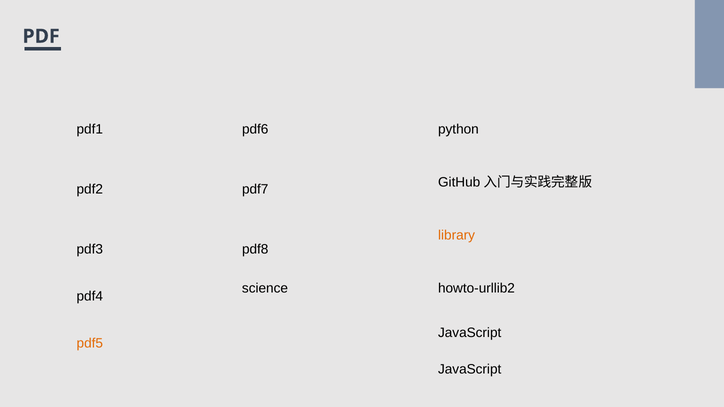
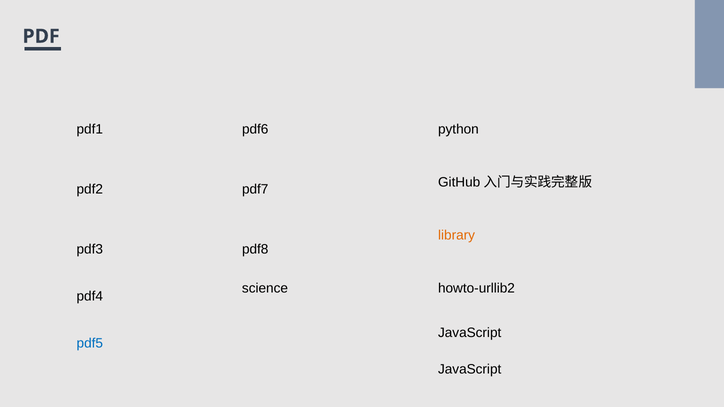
pdf5 colour: orange -> blue (90, 343)
